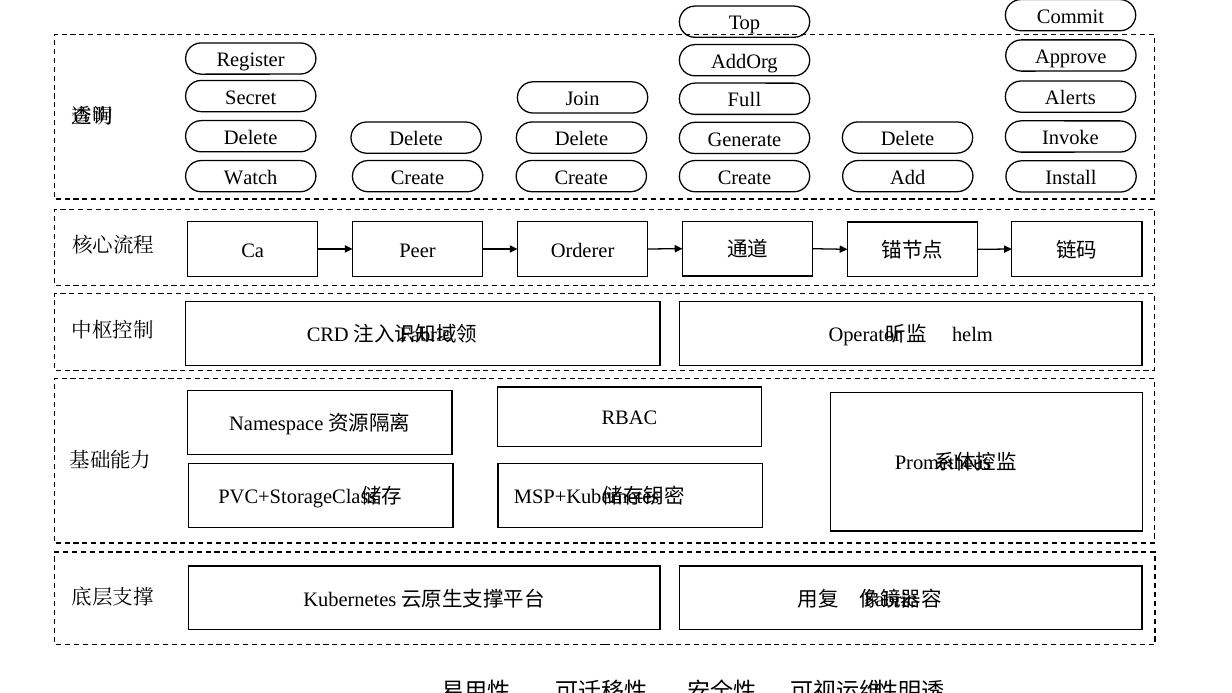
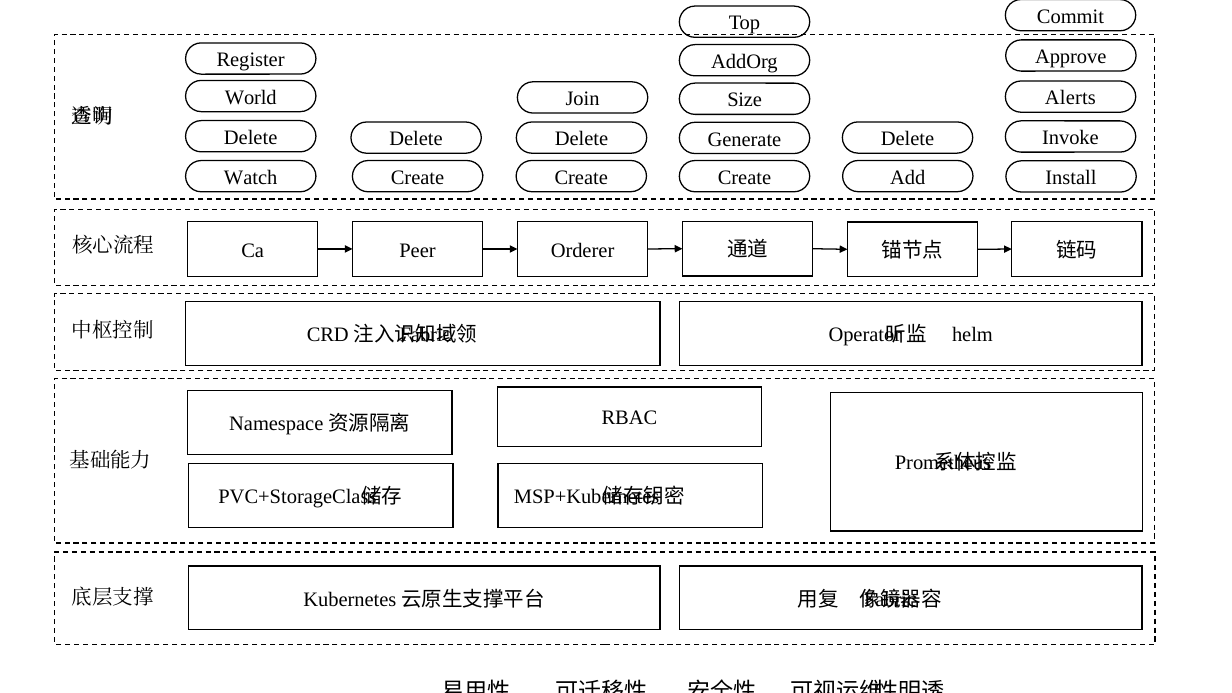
Secret: Secret -> World (251, 97)
Full: Full -> Size (745, 100)
